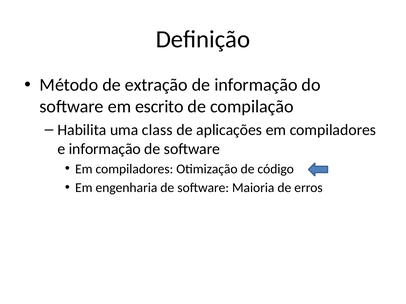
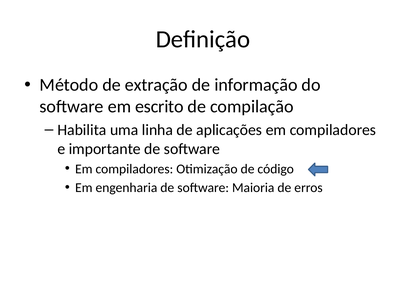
class: class -> linha (157, 130)
e informação: informação -> importante (105, 149)
